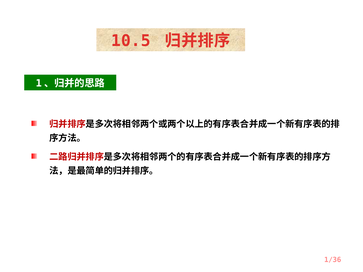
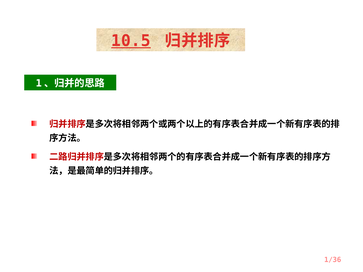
10.5 underline: none -> present (131, 41)
